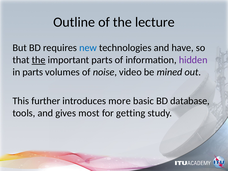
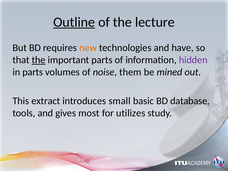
Outline underline: none -> present (74, 22)
new colour: blue -> orange (88, 48)
video: video -> them (130, 72)
further: further -> extract (46, 101)
more: more -> small (120, 101)
getting: getting -> utilizes (131, 113)
